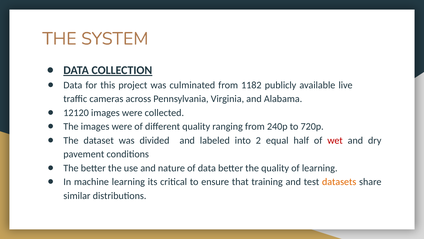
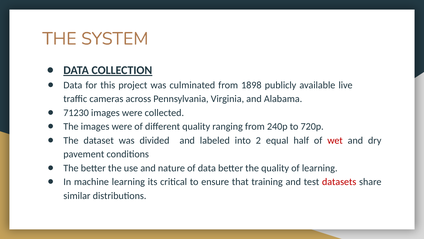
1182: 1182 -> 1898 (251, 85)
12120: 12120 -> 71230 (76, 113)
datasets colour: orange -> red (339, 182)
